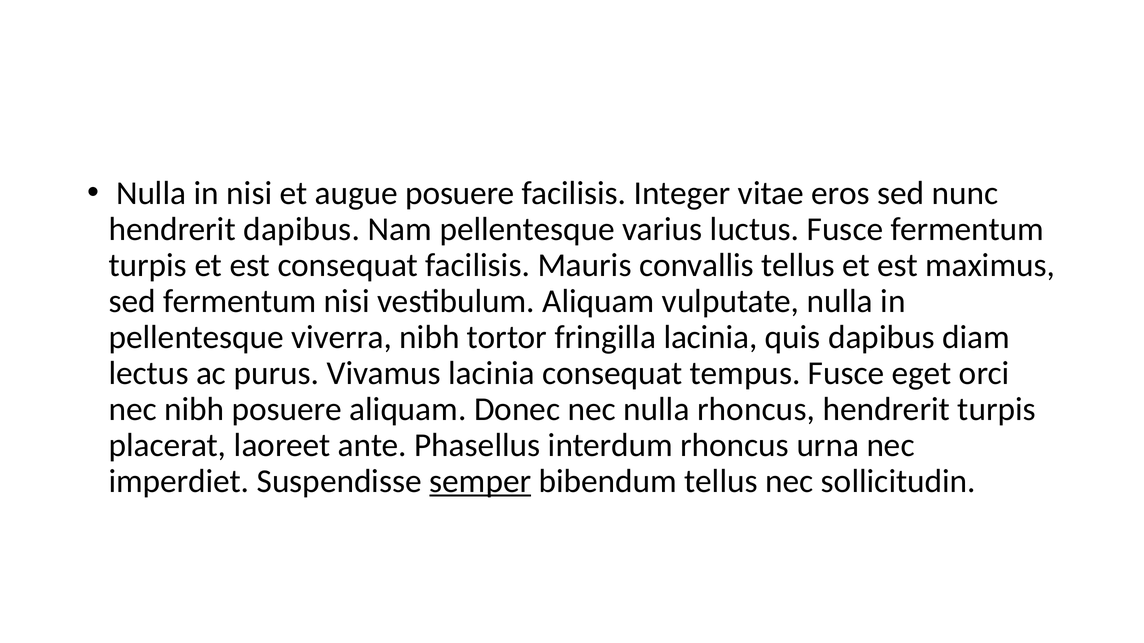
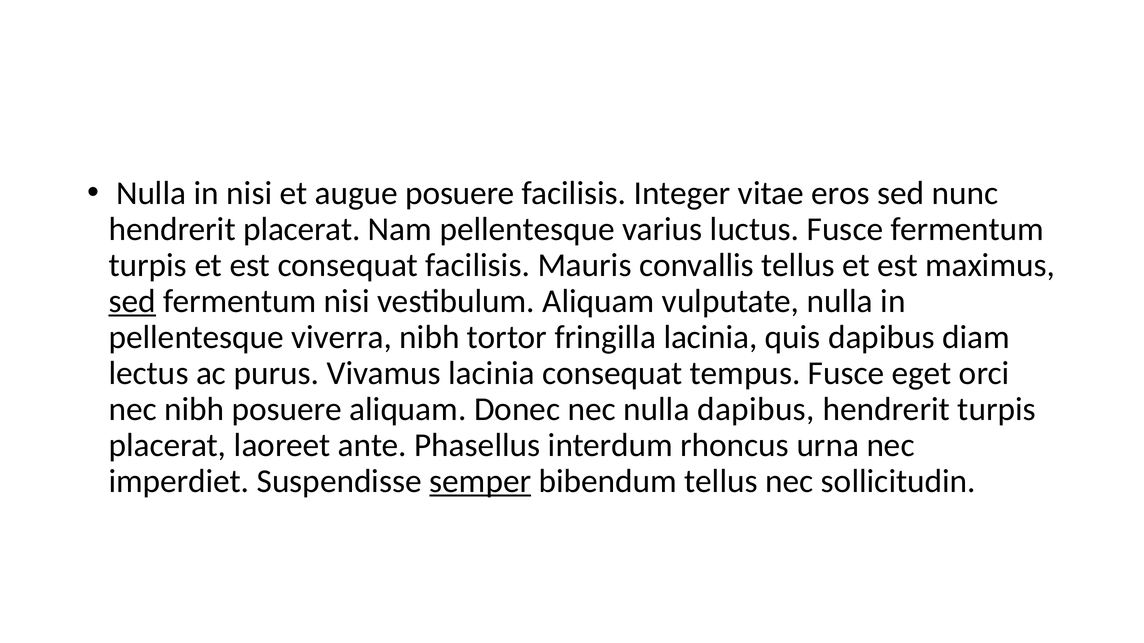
hendrerit dapibus: dapibus -> placerat (302, 229)
sed underline: none -> present (132, 302)
nulla rhoncus: rhoncus -> dapibus (756, 410)
